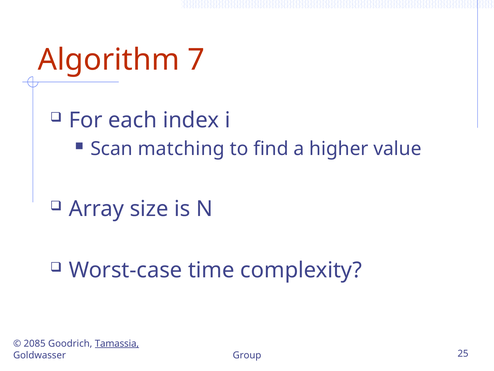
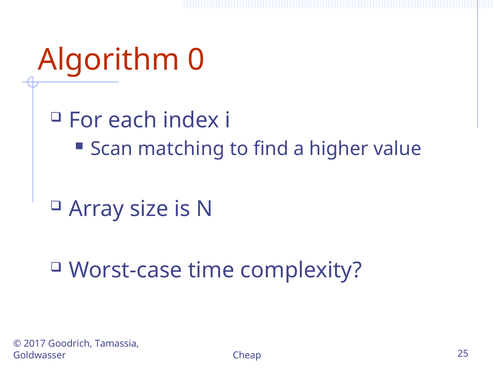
7: 7 -> 0 (196, 60)
2085: 2085 -> 2017 (35, 343)
Tamassia underline: present -> none (117, 343)
Group: Group -> Cheap (247, 355)
